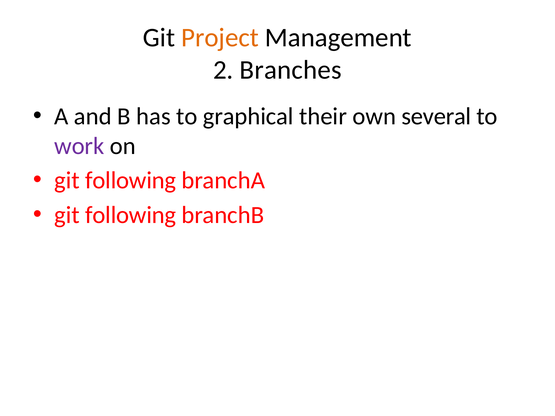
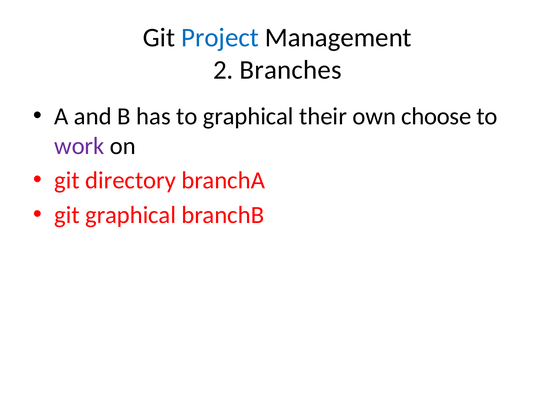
Project colour: orange -> blue (220, 38)
several: several -> choose (436, 116)
following: following -> directory (131, 181)
following: following -> graphical (131, 215)
